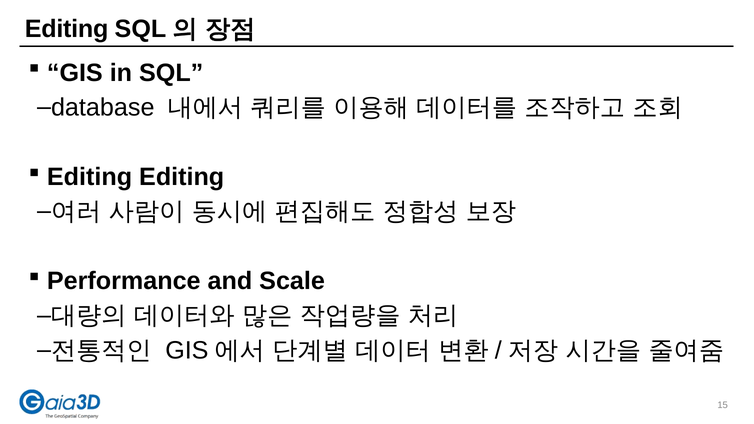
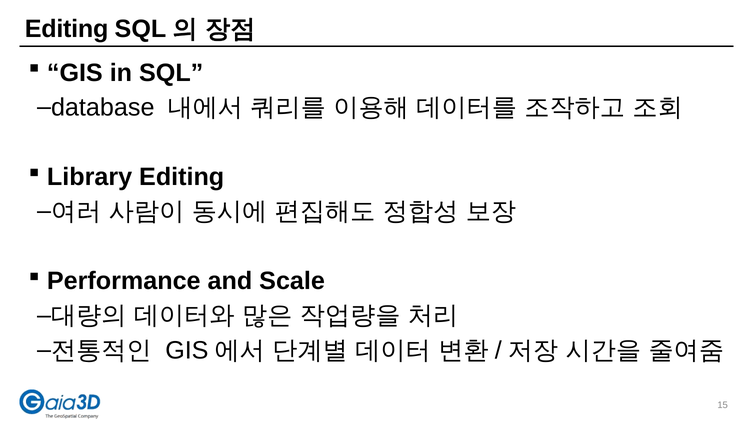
Editing: Editing -> Library (90, 177)
